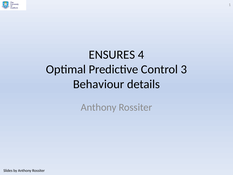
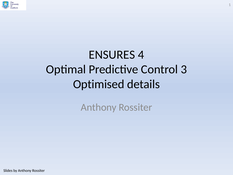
Behaviour: Behaviour -> Optimised (99, 84)
